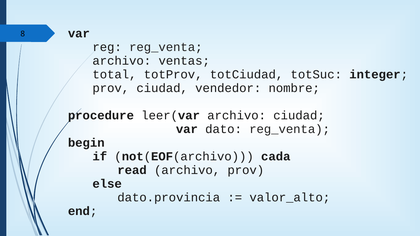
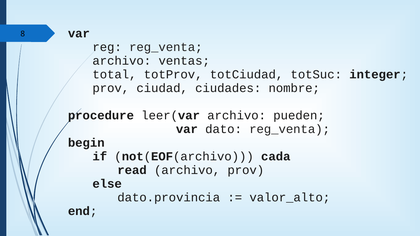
vendedor: vendedor -> ciudades (228, 88)
archivo ciudad: ciudad -> pueden (299, 115)
